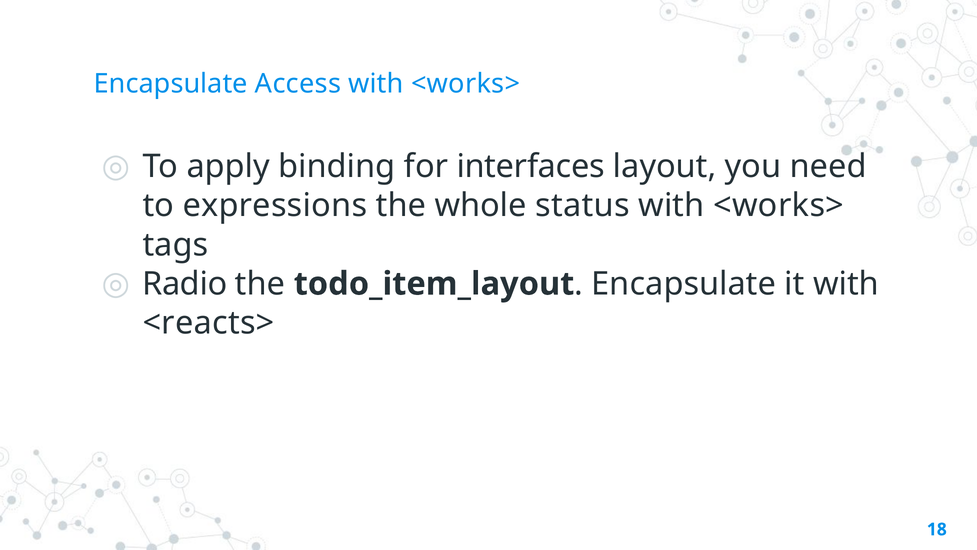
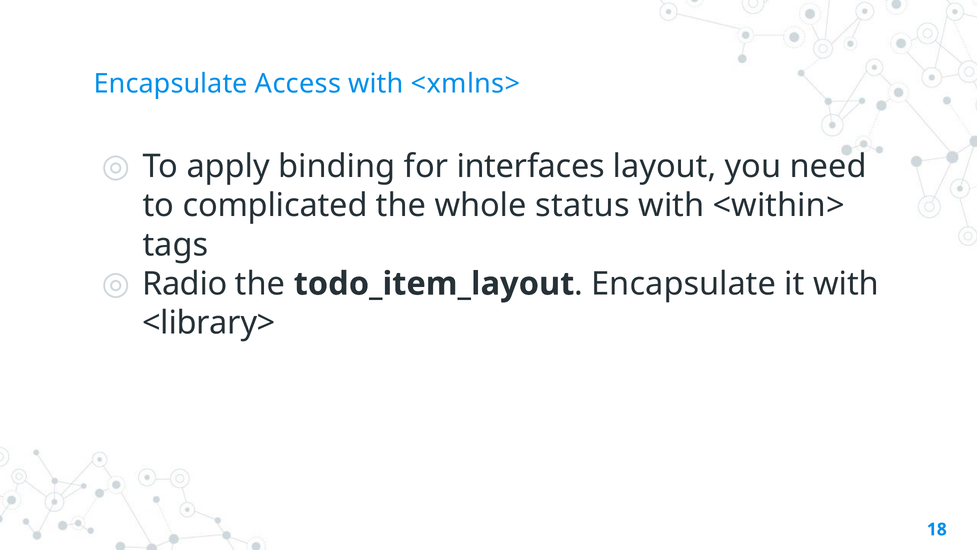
<works>: <works> -> <xmlns> (466, 84)
expressions: expressions -> complicated (275, 205)
<works>: <works> -> <within> (779, 205)
<reacts>: <reacts> -> <library> (209, 323)
